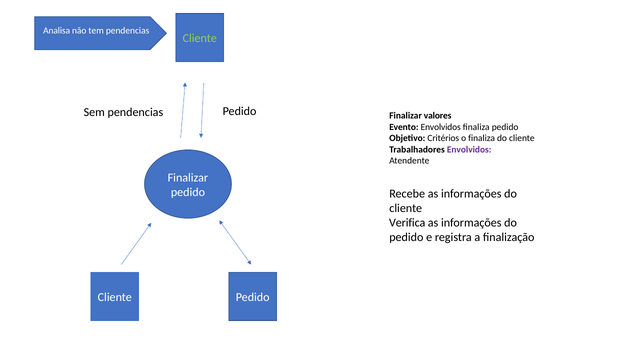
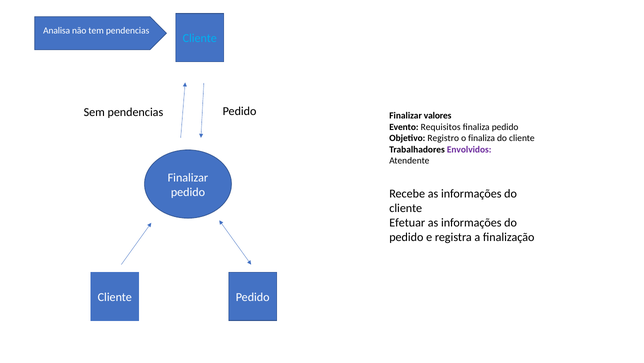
Cliente colour: light green -> light blue (200, 38)
Evento Envolvidos: Envolvidos -> Requisitos (441, 127)
Critérios: Critérios -> Registro (443, 138)
Verifica: Verifica -> Efetuar (407, 222)
